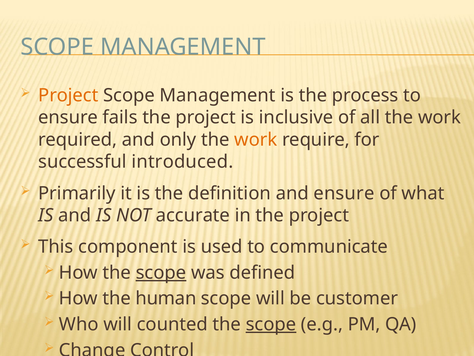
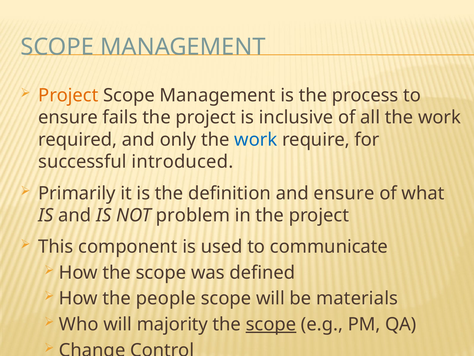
work colour: orange -> blue (256, 140)
accurate: accurate -> problem (193, 215)
scope underline: present -> none (161, 272)
human: human -> people (166, 298)
customer: customer -> materials (357, 298)
counted: counted -> majority (172, 324)
